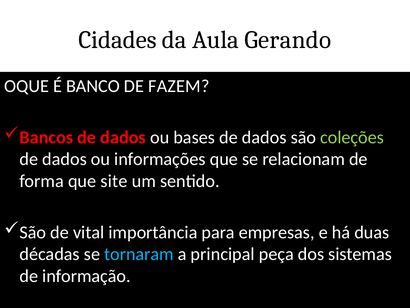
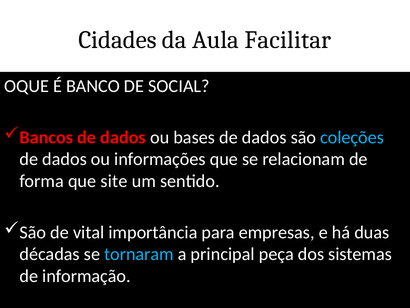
Gerando: Gerando -> Facilitar (288, 40)
FAZEM: FAZEM -> SOCIAL (179, 86)
coleções colour: light green -> light blue (352, 137)
